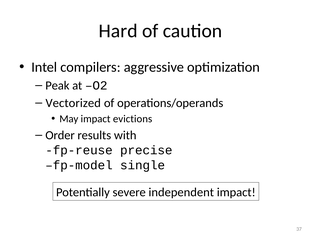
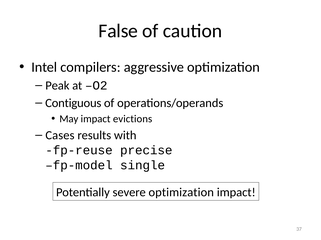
Hard: Hard -> False (118, 31)
Vectorized: Vectorized -> Contiguous (73, 103)
Order: Order -> Cases (60, 136)
severe independent: independent -> optimization (181, 193)
